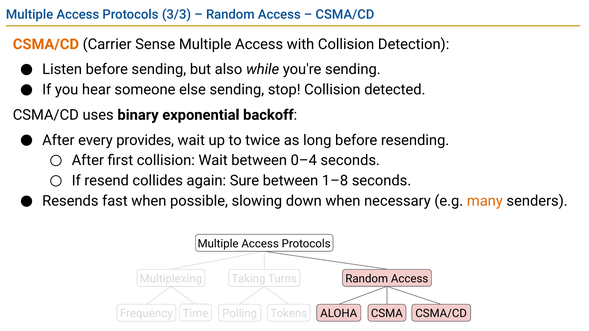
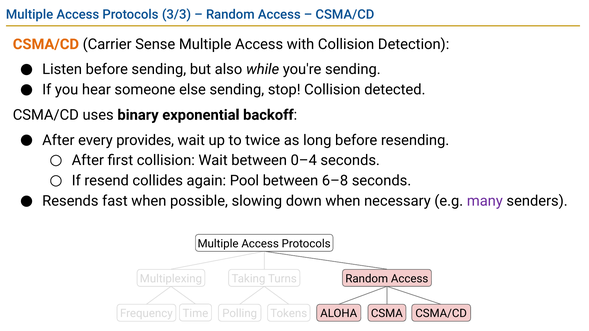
Sure: Sure -> Pool (244, 181)
1–8: 1–8 -> 6–8 (335, 181)
many colour: orange -> purple (485, 201)
